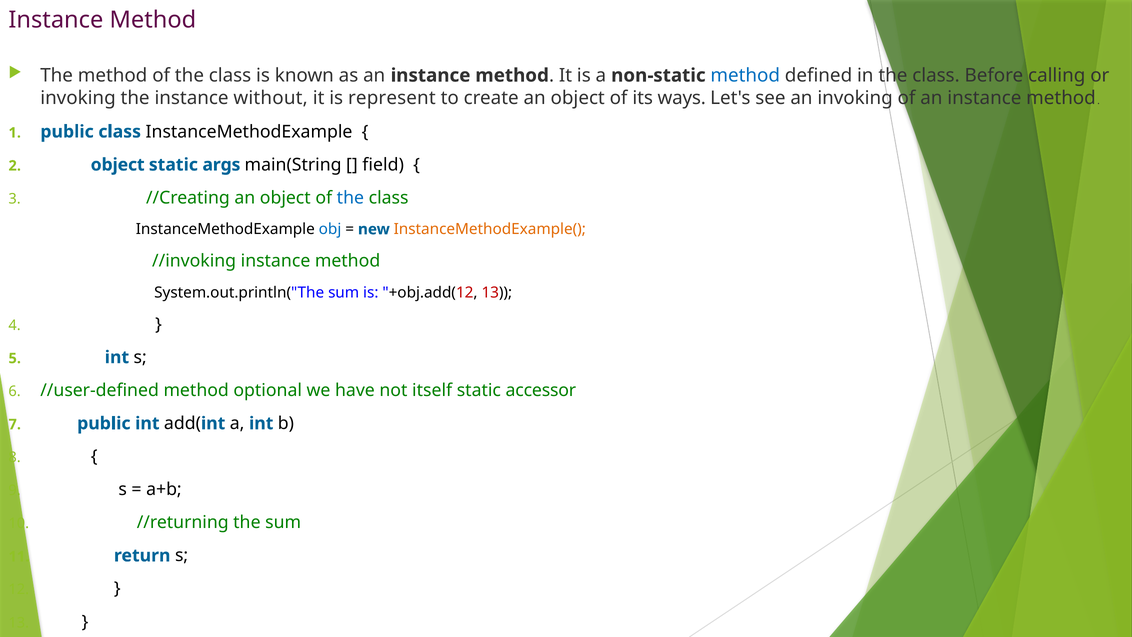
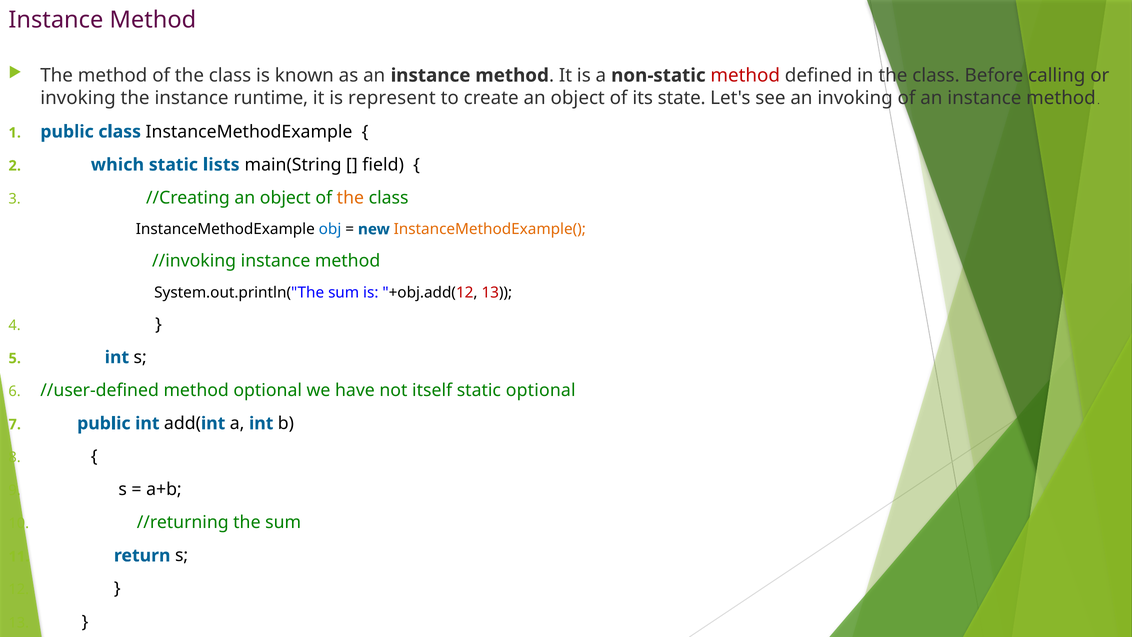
method colour: blue -> red (745, 75)
without: without -> runtime (271, 98)
ways: ways -> state (682, 98)
object: object -> which (117, 165)
args: args -> lists (221, 165)
the colour: blue -> orange (350, 198)
static accessor: accessor -> optional (541, 390)
